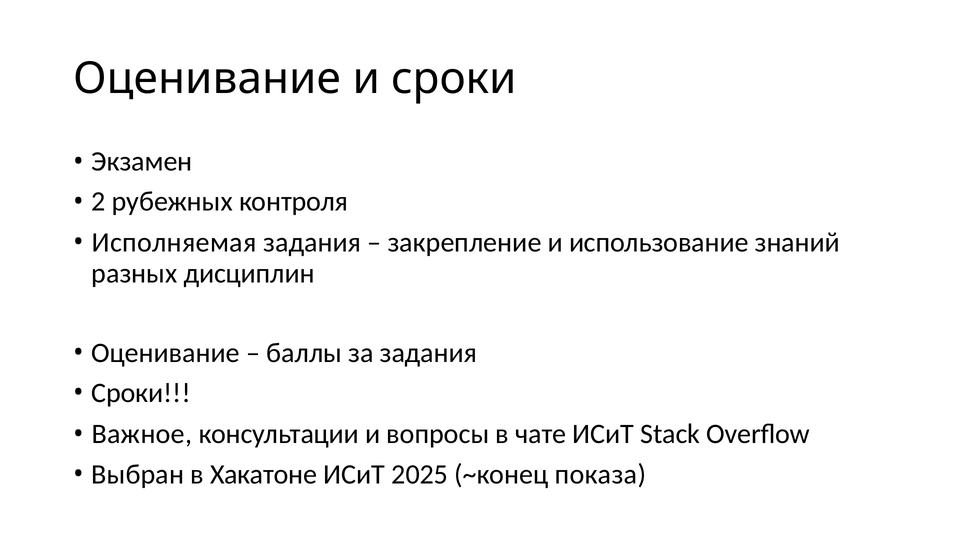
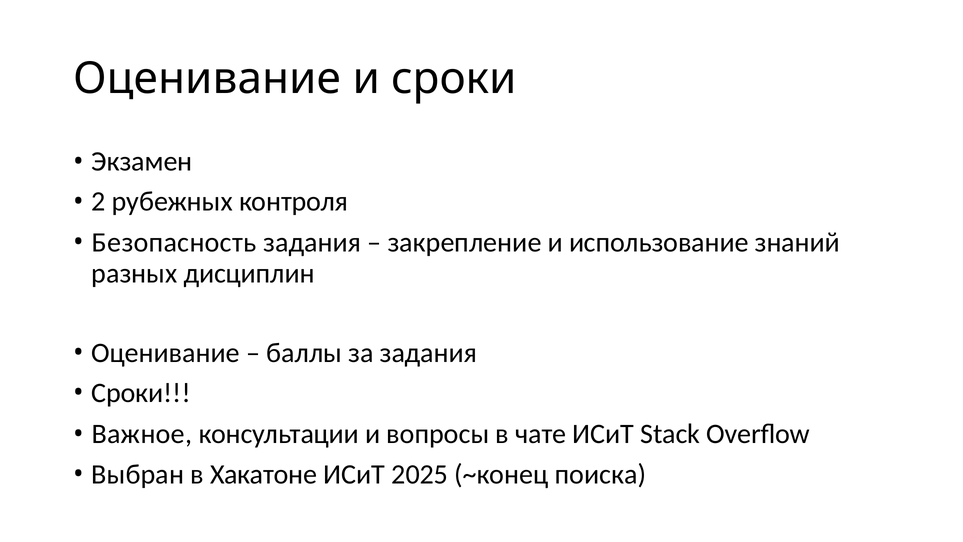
Исполняемая: Исполняемая -> Безопасность (174, 242)
показа: показа -> поиска (600, 474)
